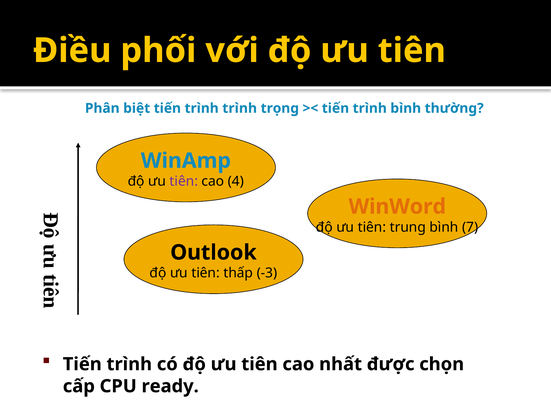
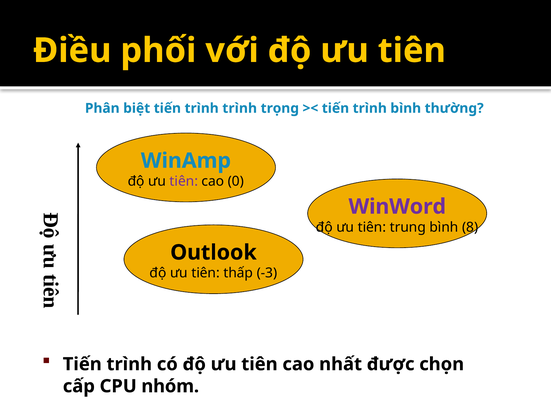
4: 4 -> 0 (236, 181)
WinWord colour: orange -> purple (397, 207)
7: 7 -> 8 (470, 227)
ready: ready -> nhóm (170, 386)
